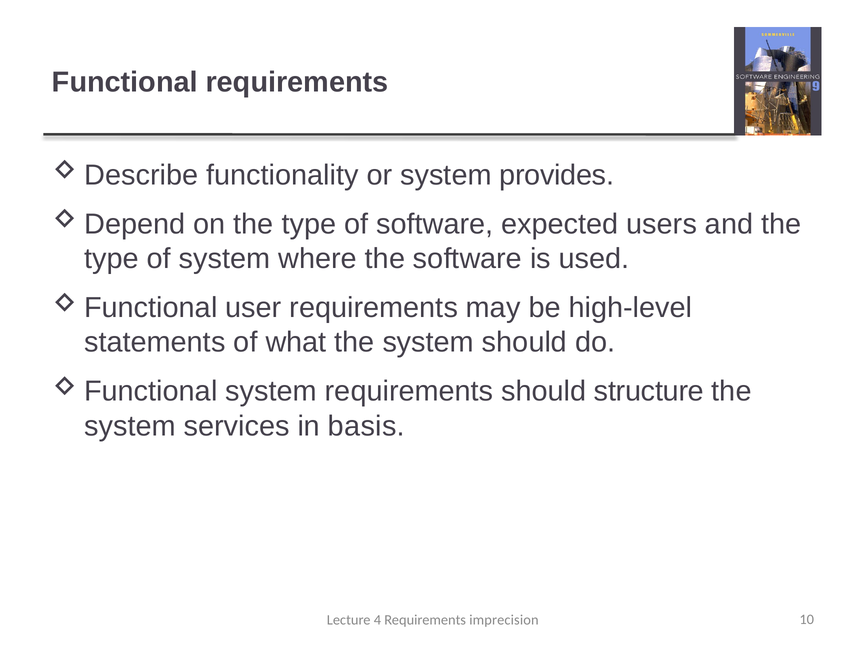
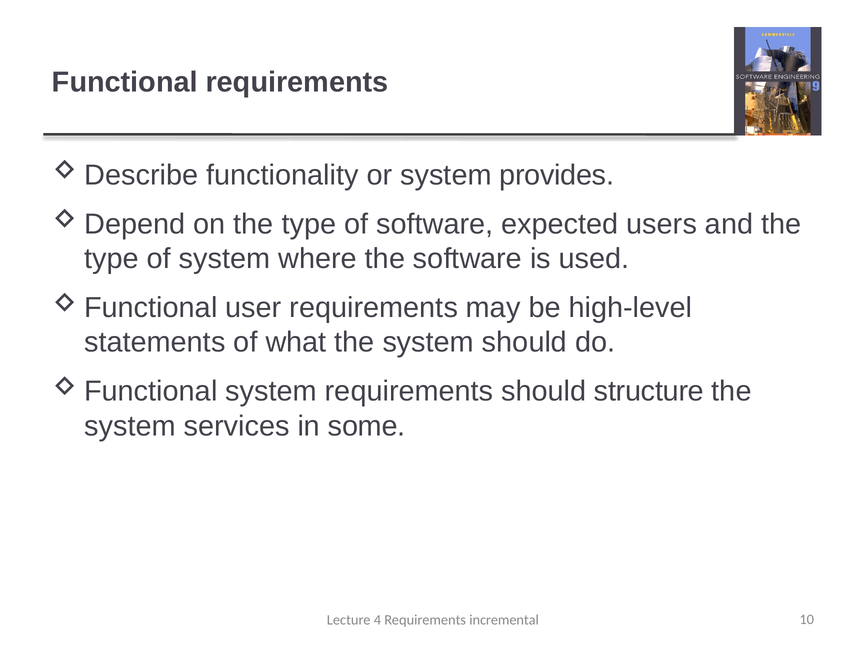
basis: basis -> some (367, 426)
imprecision: imprecision -> incremental (504, 620)
